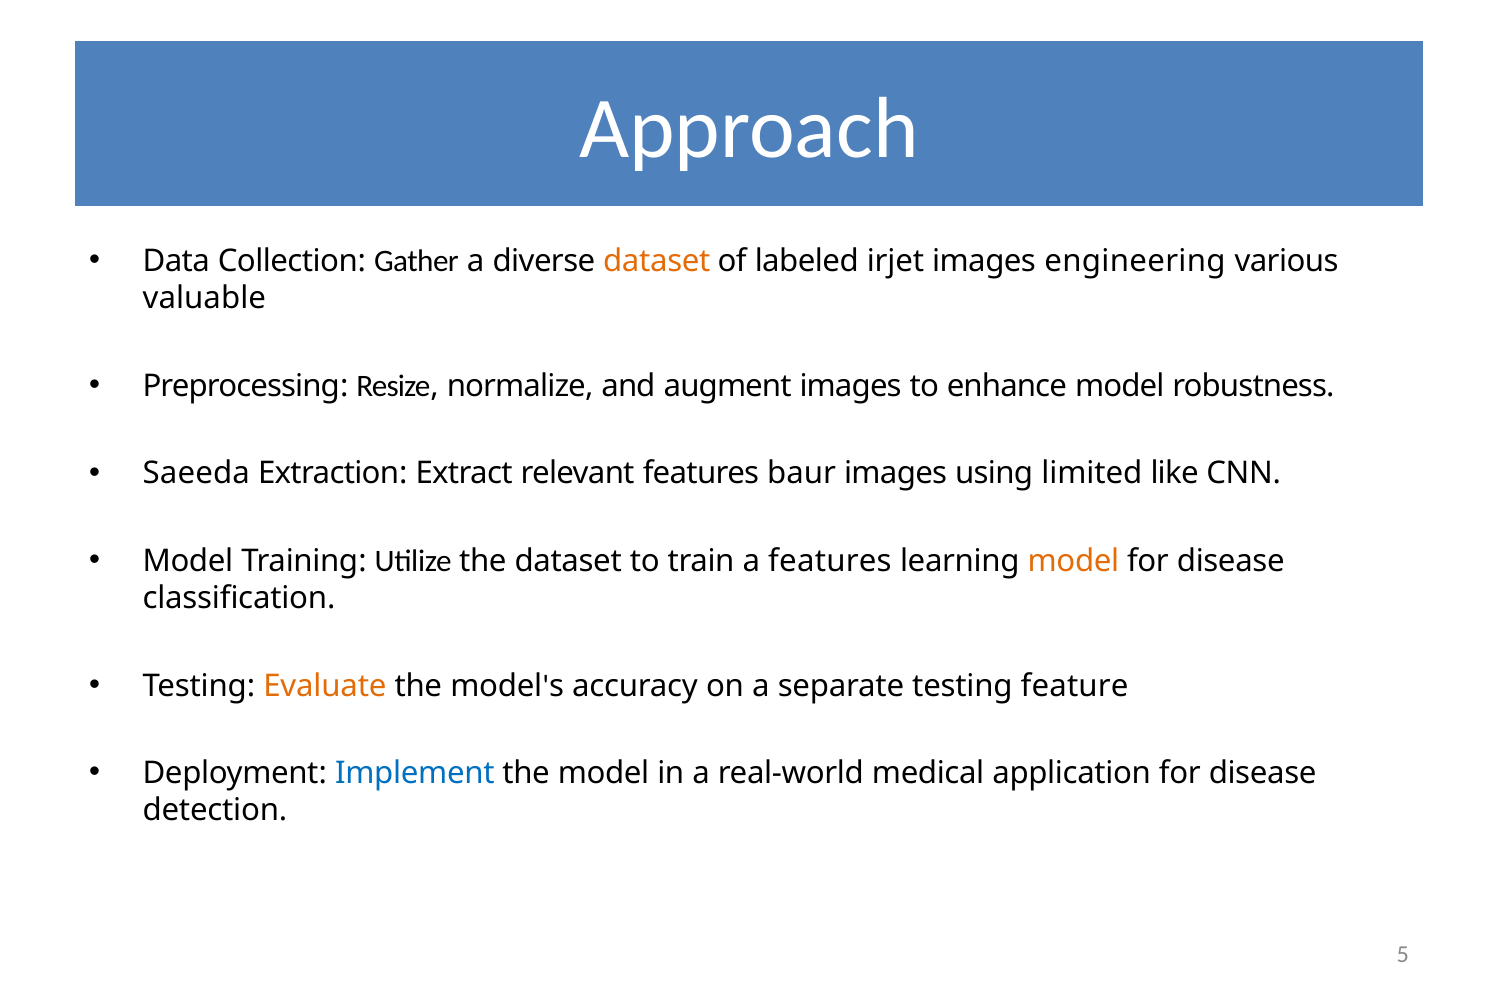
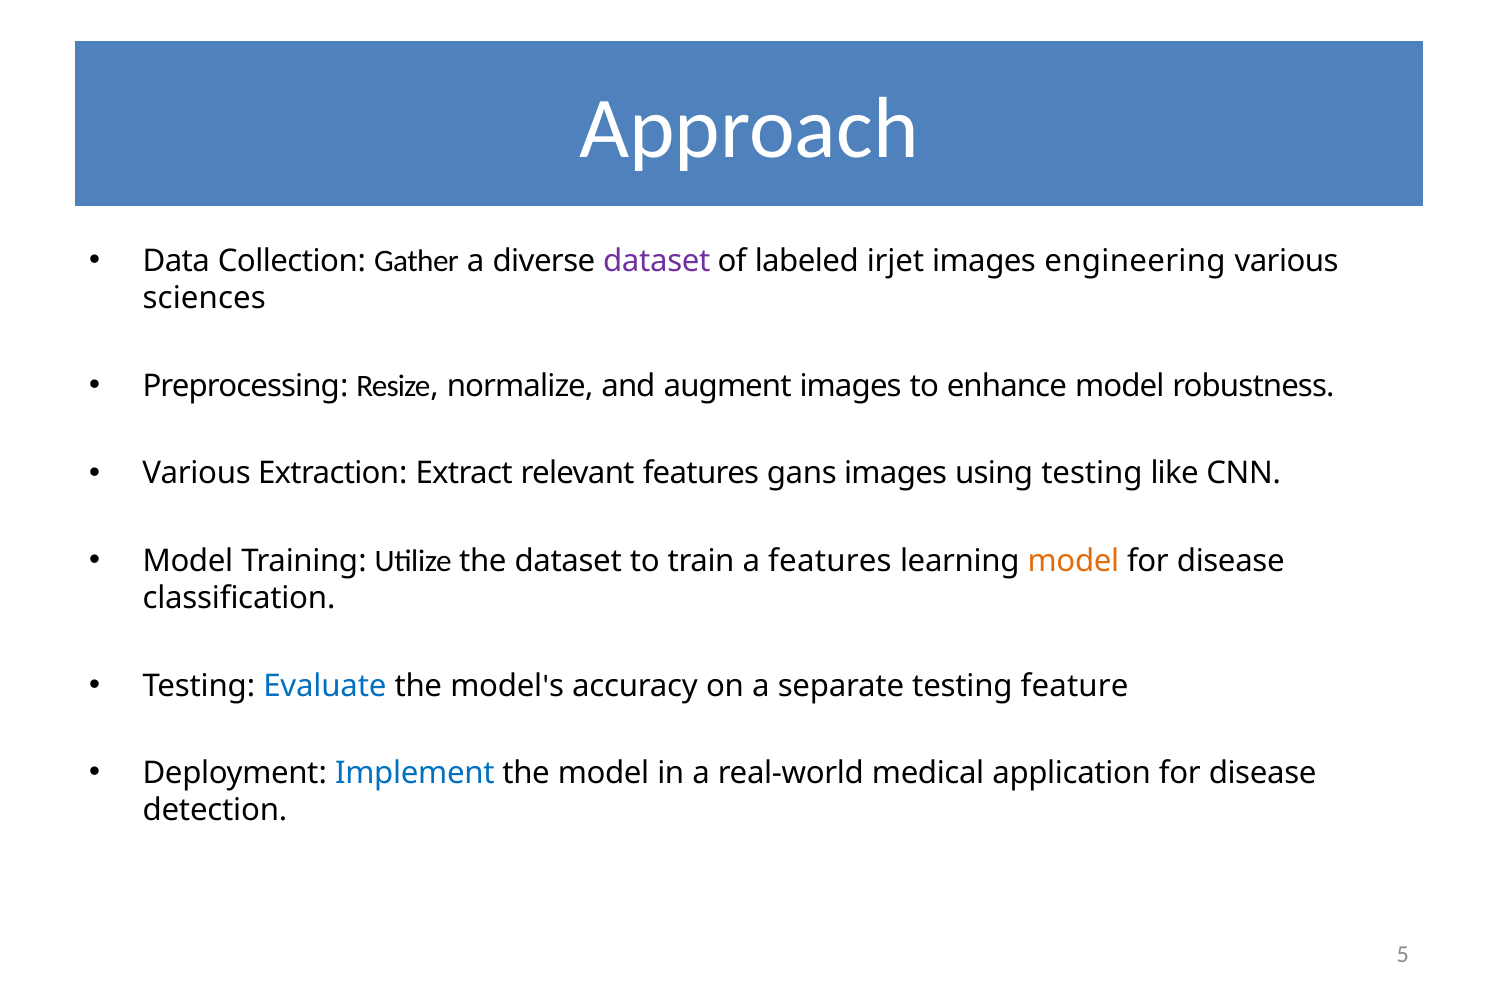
dataset colour: orange -> purple (657, 261)
valuable: valuable -> sciences (204, 298)
Saeeda: Saeeda -> Various (197, 473)
baur: baur -> gans (802, 473)
using limited: limited -> testing (1092, 473)
Evaluate colour: orange -> blue (325, 685)
